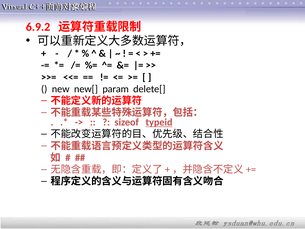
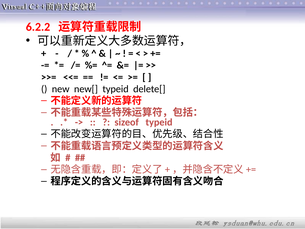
6.9.2: 6.9.2 -> 6.2.2 (38, 27)
new[ param: param -> typeid (116, 89)
typeid underline: present -> none (159, 122)
